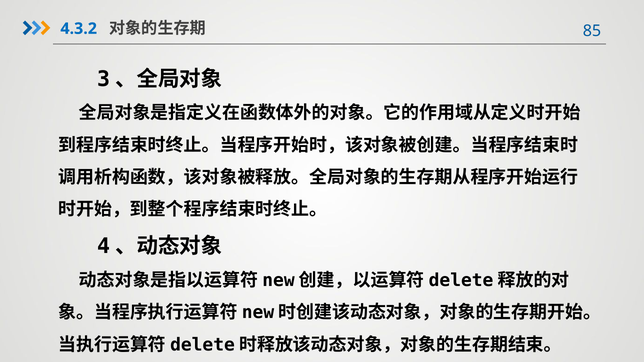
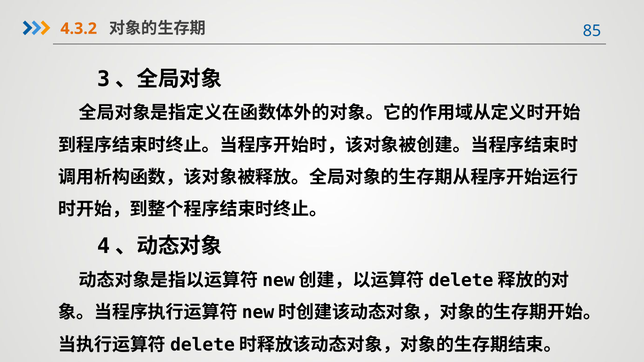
4.3.2 colour: blue -> orange (79, 29)
